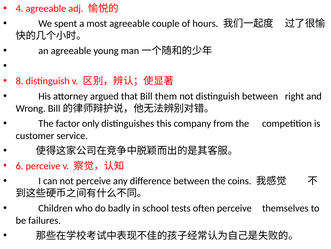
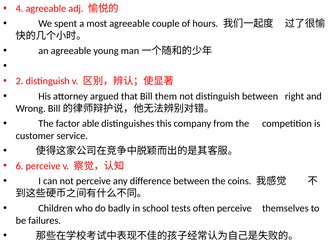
8: 8 -> 2 (20, 81)
only: only -> able (91, 123)
